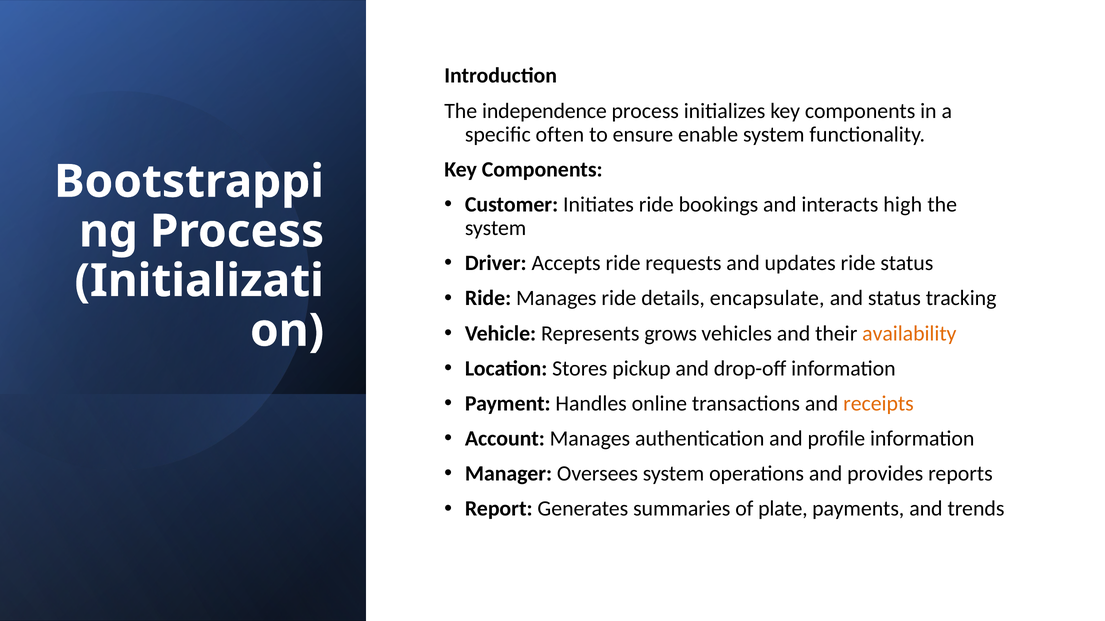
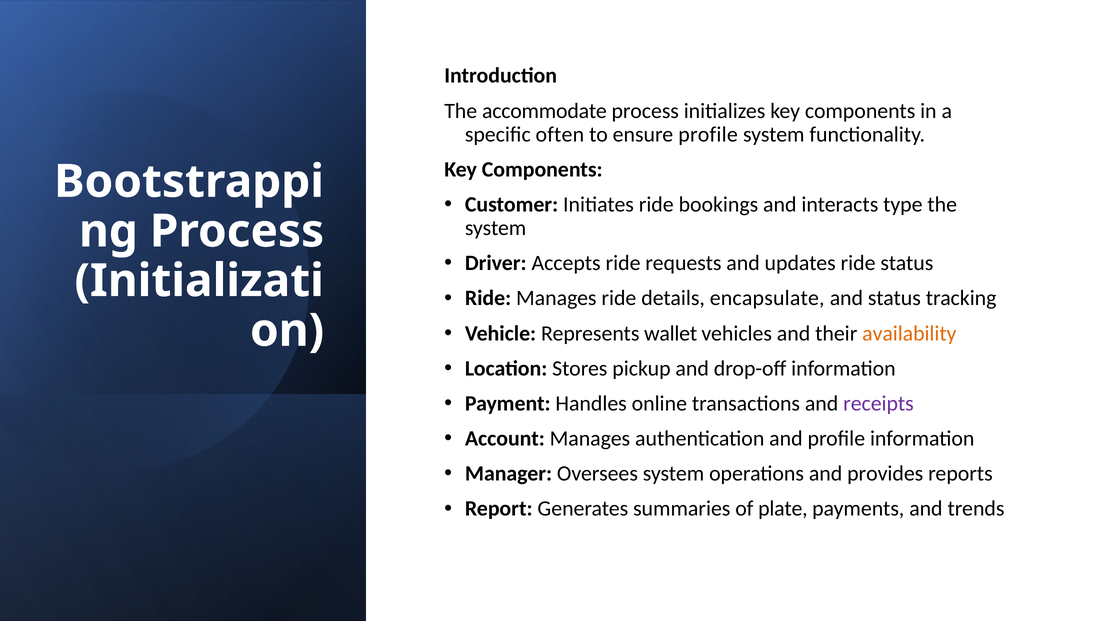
independence: independence -> accommodate (544, 111)
ensure enable: enable -> profile (708, 134)
high: high -> type (903, 205)
grows: grows -> wallet (671, 334)
receipts colour: orange -> purple (878, 404)
